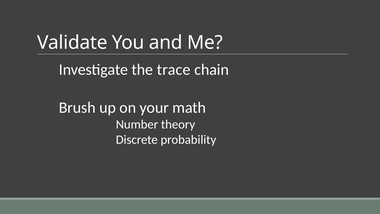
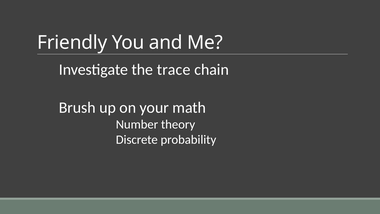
Validate: Validate -> Friendly (72, 43)
